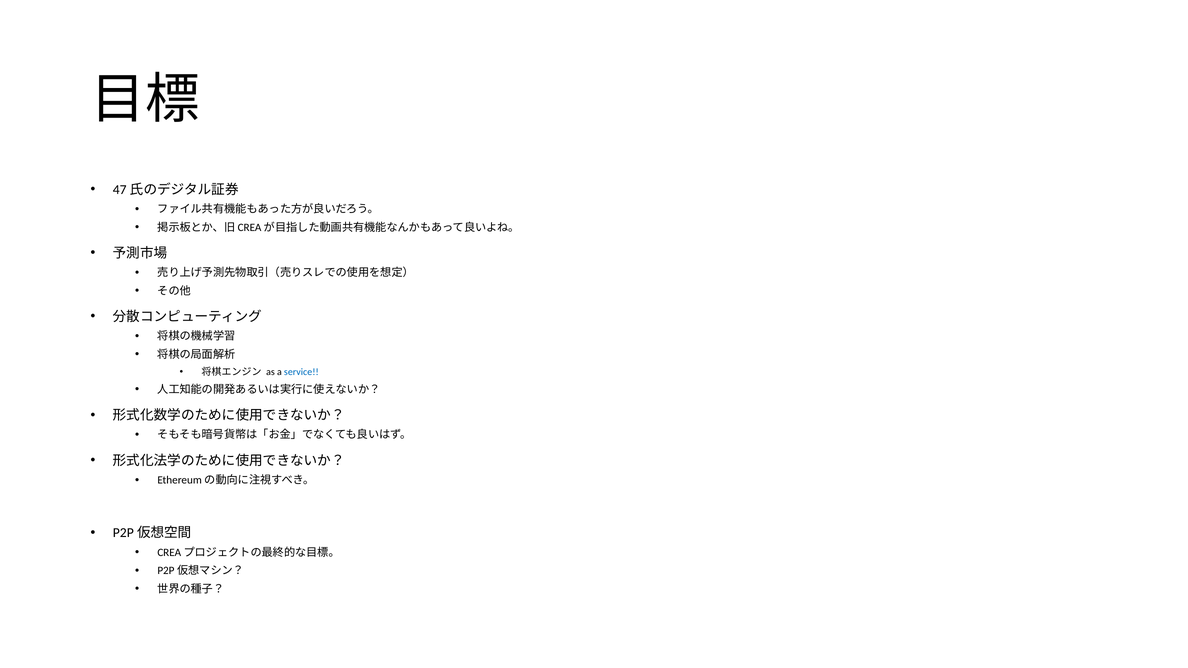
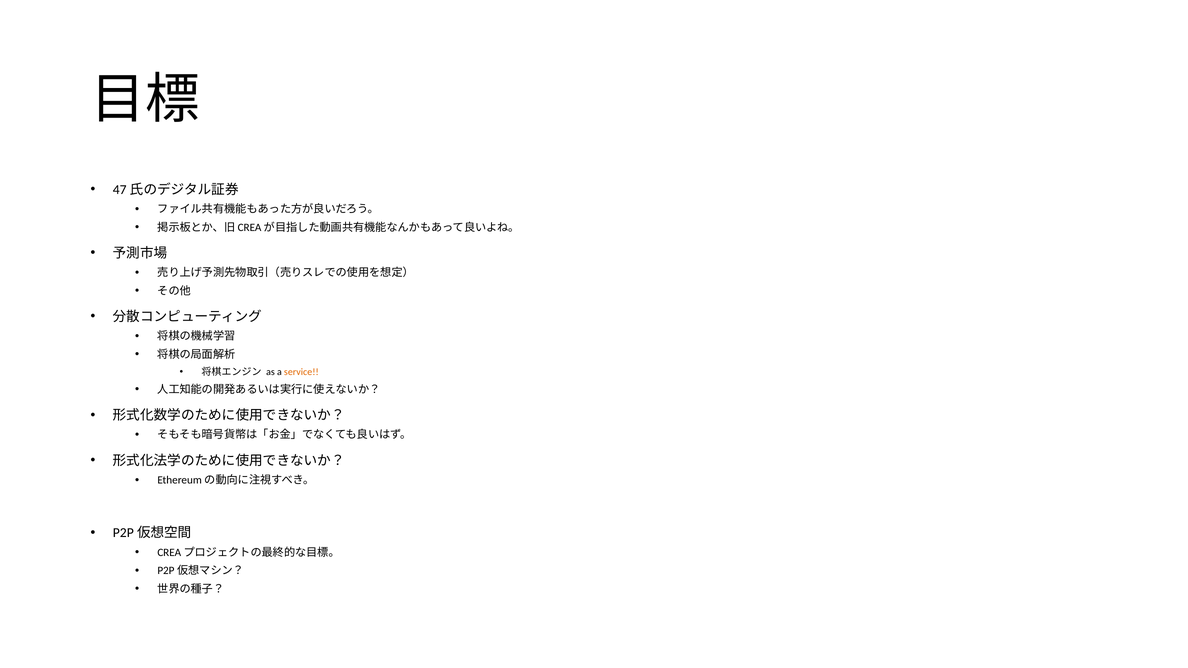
service colour: blue -> orange (301, 372)
